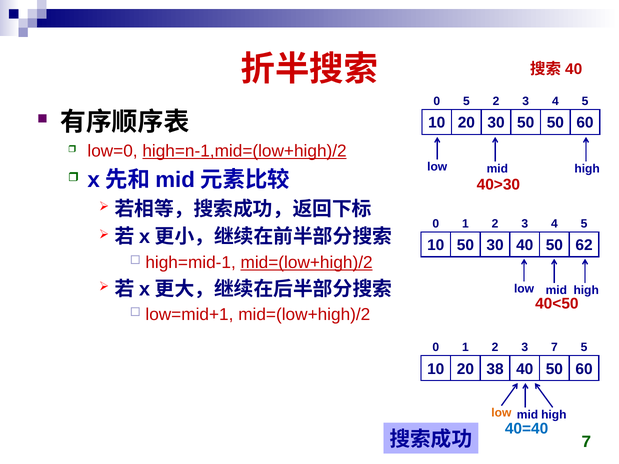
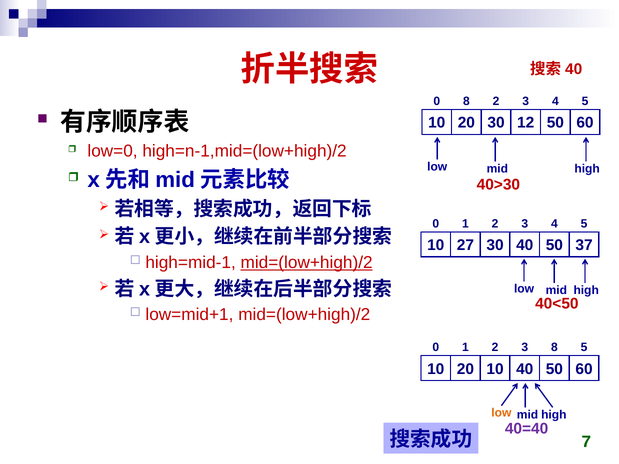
0 5: 5 -> 8 (466, 101)
30 50: 50 -> 12 (526, 123)
high=n-1,mid=(low+high)/2 underline: present -> none (245, 151)
10 50: 50 -> 27 (465, 245)
62: 62 -> 37 (584, 245)
3 7: 7 -> 8 (554, 347)
20 38: 38 -> 10 (495, 369)
40=40 colour: blue -> purple (527, 429)
